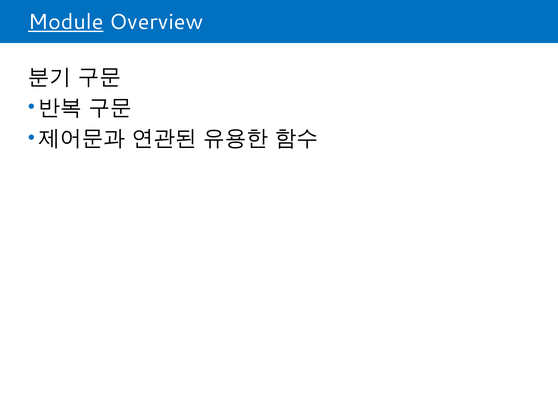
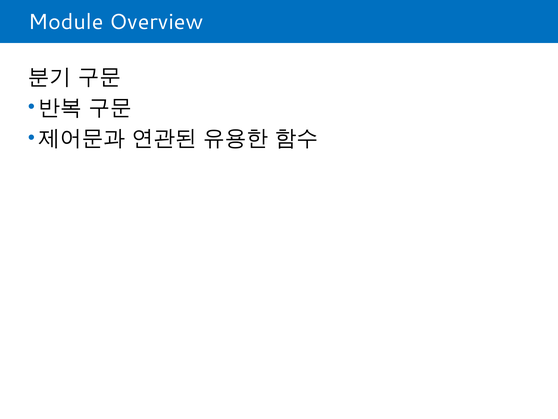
Module underline: present -> none (66, 22)
